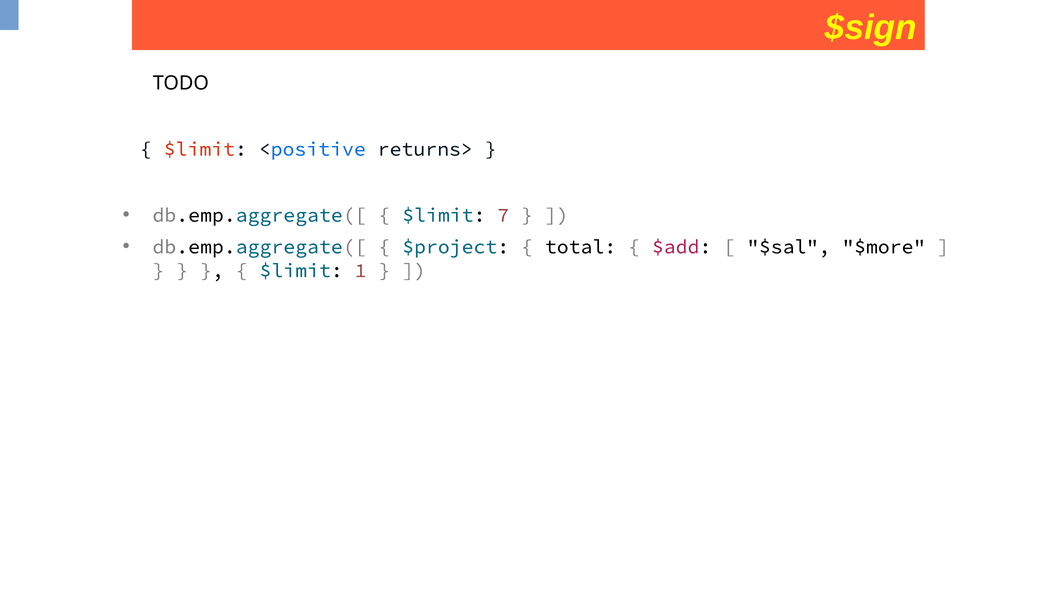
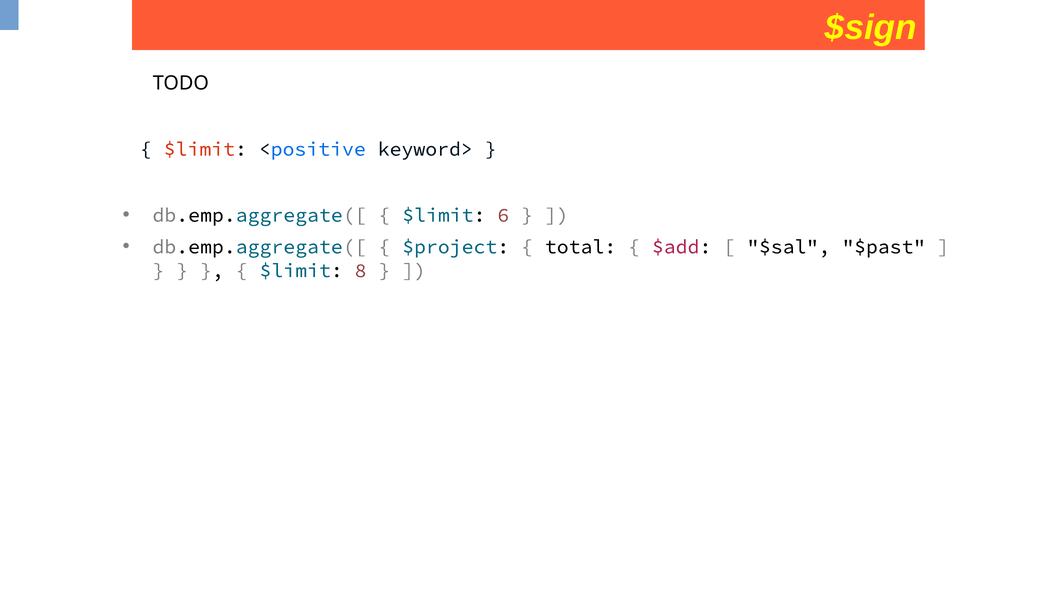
returns>: returns> -> keyword> (425, 149)
7: 7 -> 6 (503, 215)
$more: $more -> $past (884, 247)
1: 1 -> 8 (361, 271)
